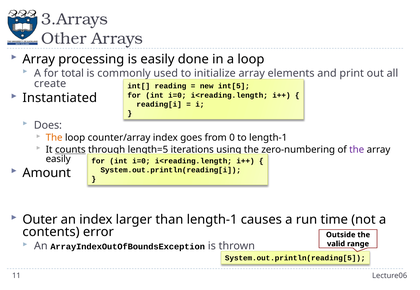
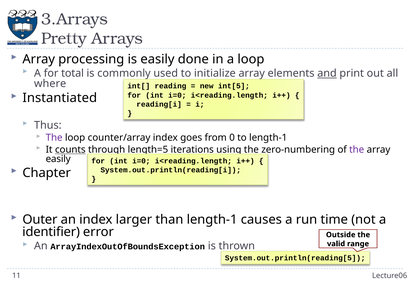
Other: Other -> Pretty (64, 39)
and underline: none -> present (327, 73)
create: create -> where (50, 84)
Does: Does -> Thus (48, 125)
The colour: orange -> purple (54, 138)
Amount: Amount -> Chapter (47, 173)
contents: contents -> identifier (51, 233)
